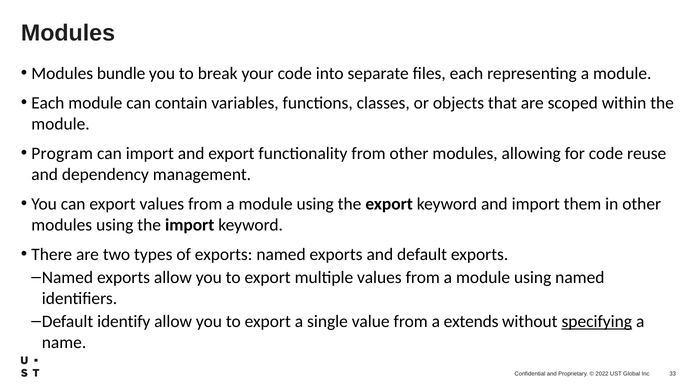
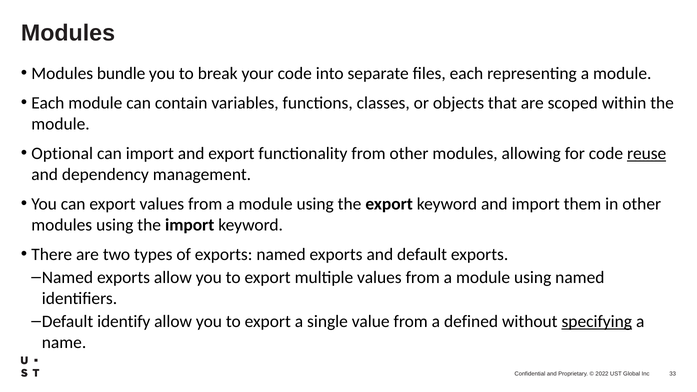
Program: Program -> Optional (62, 154)
reuse underline: none -> present (647, 154)
extends: extends -> defined (471, 322)
